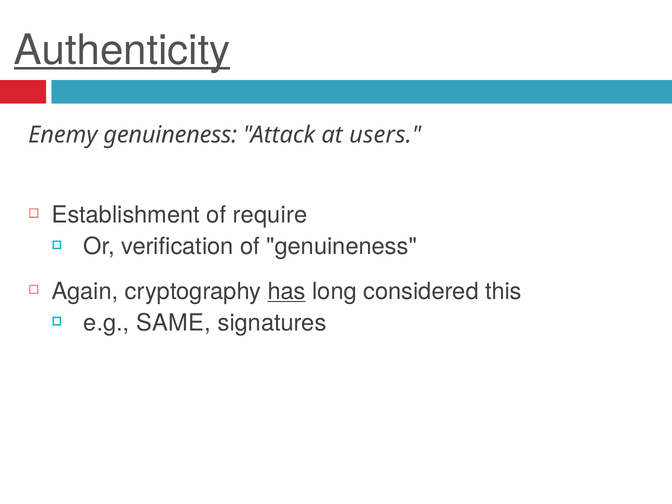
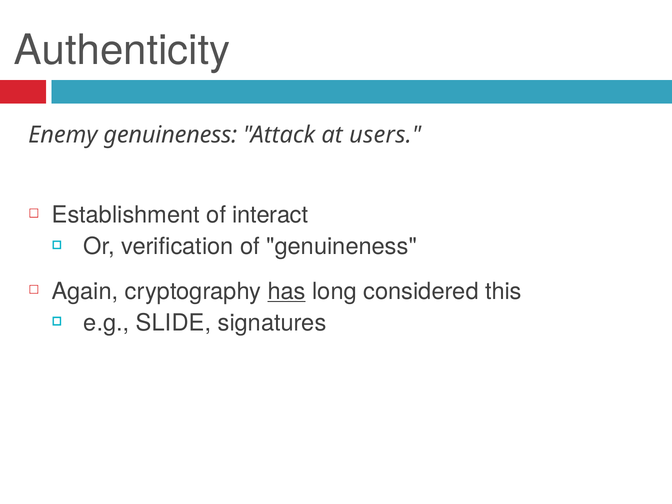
Authenticity underline: present -> none (122, 50)
require: require -> interact (270, 215)
SAME: SAME -> SLIDE (174, 323)
